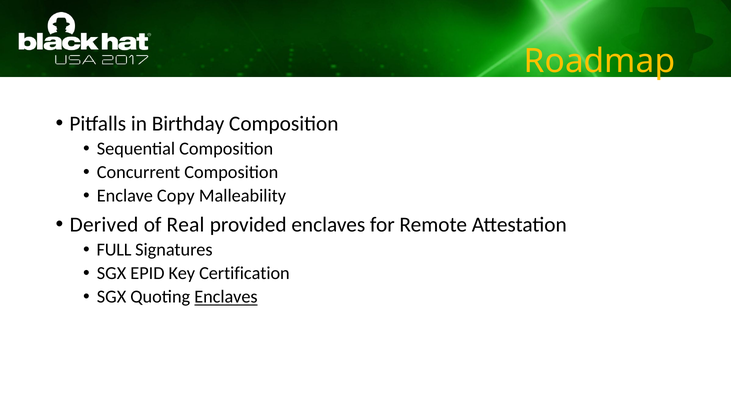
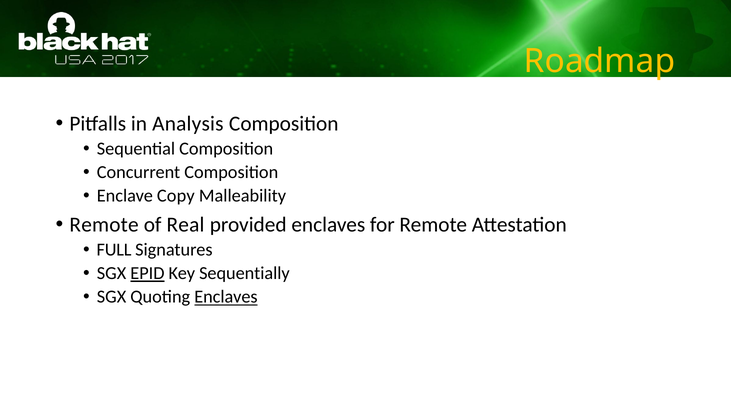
Birthday: Birthday -> Analysis (188, 124)
Derived: Derived -> Remote (104, 225)
EPID underline: none -> present (147, 274)
Certification: Certification -> Sequentially (244, 274)
